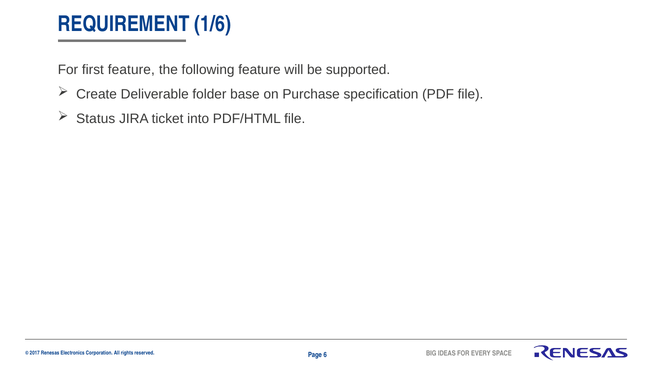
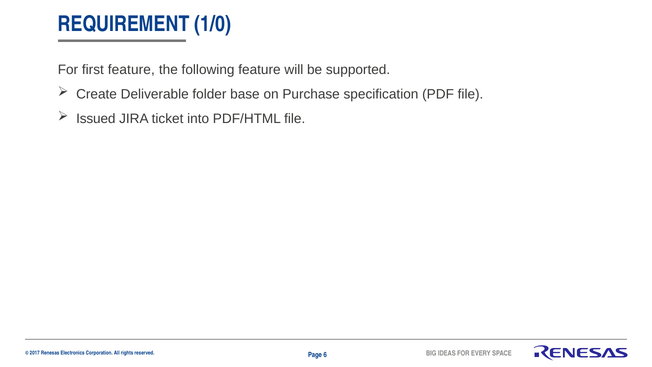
1/6: 1/6 -> 1/0 (213, 24)
Status: Status -> Issued (96, 119)
